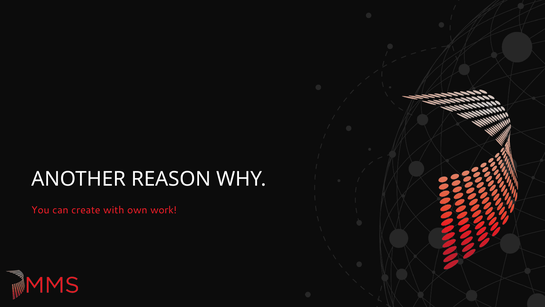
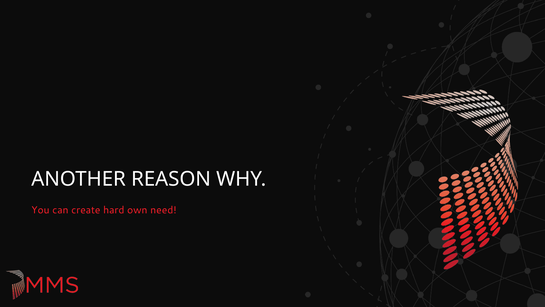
with: with -> hard (114, 210)
work: work -> need (163, 210)
